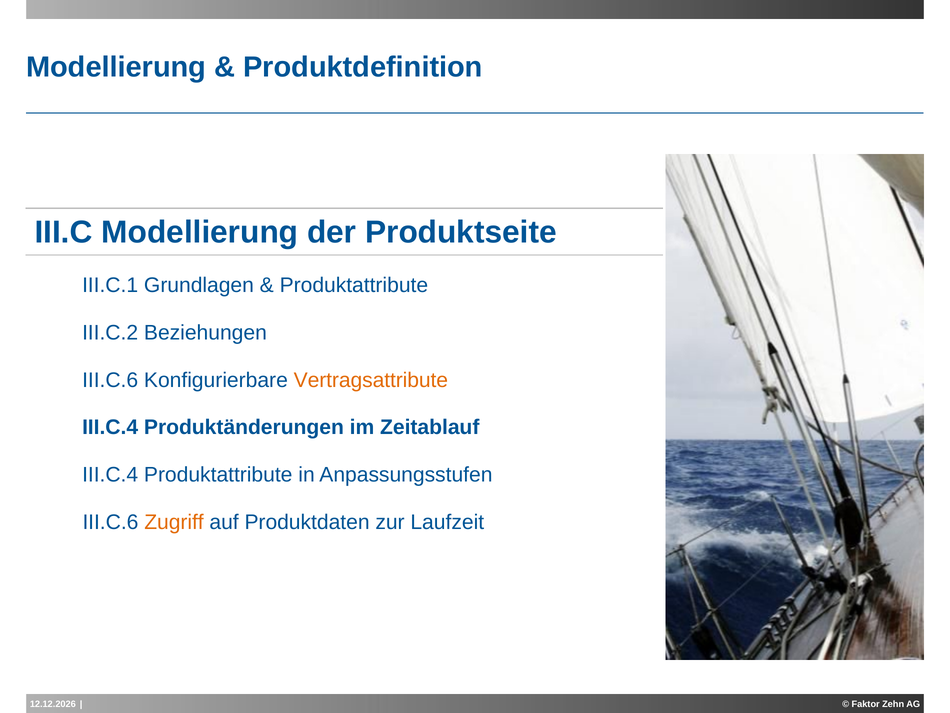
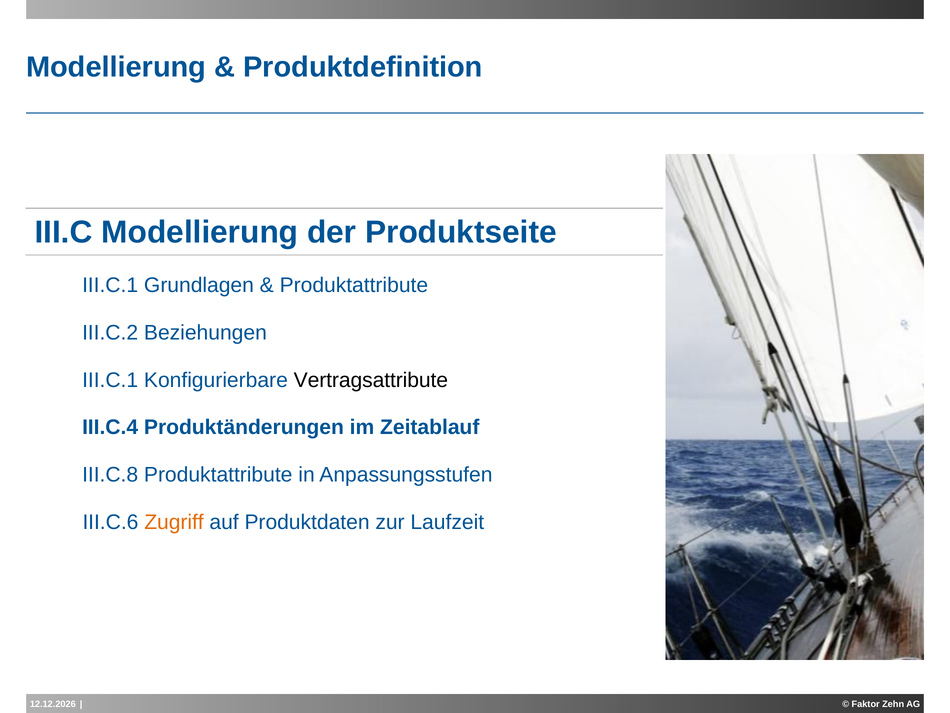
III.C.6: III.C.6 -> III.C.1 (110, 380)
Vertragsattribute colour: orange -> black (371, 380)
III.C.4: III.C.4 -> III.C.8 (110, 475)
